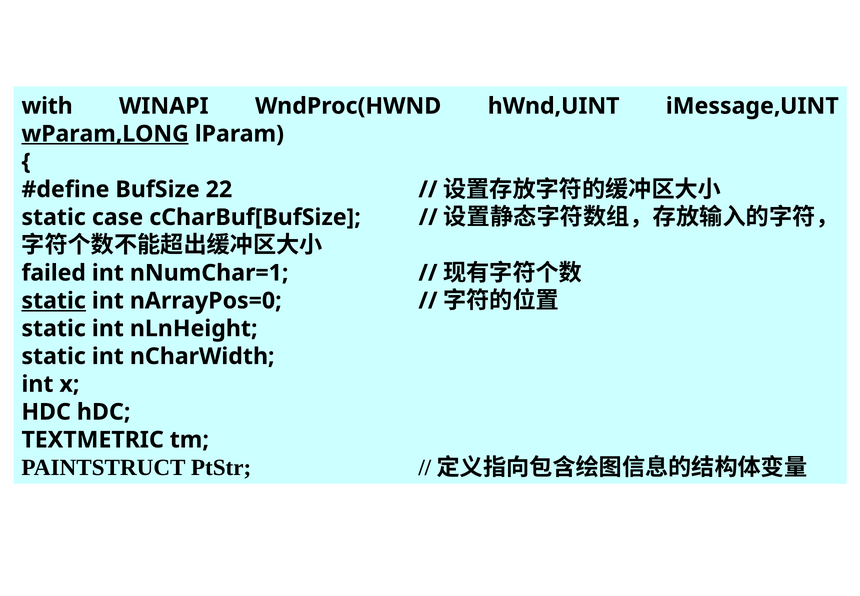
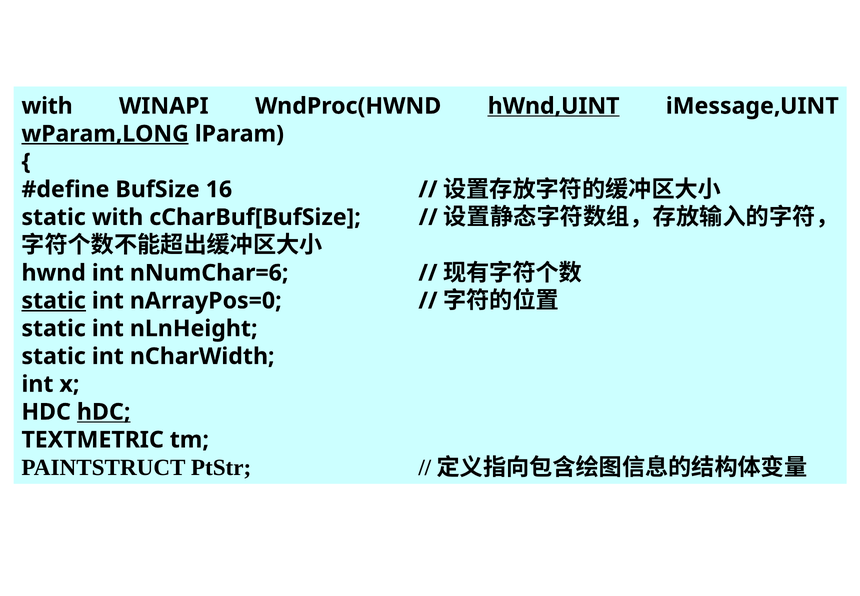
hWnd,UINT underline: none -> present (554, 106)
22: 22 -> 16 (219, 189)
static case: case -> with (118, 217)
failed: failed -> hwnd (54, 273)
nNumChar=1: nNumChar=1 -> nNumChar=6 (209, 273)
hDC underline: none -> present (104, 412)
